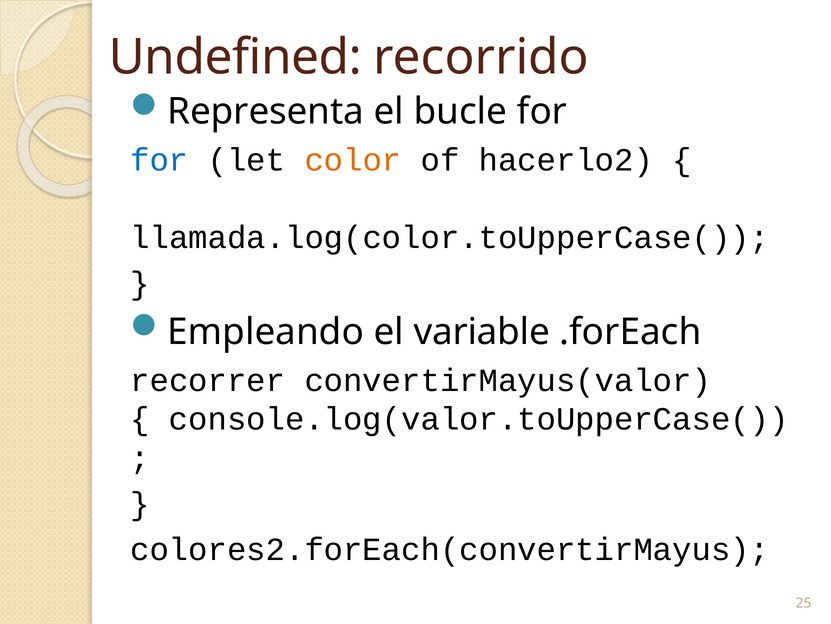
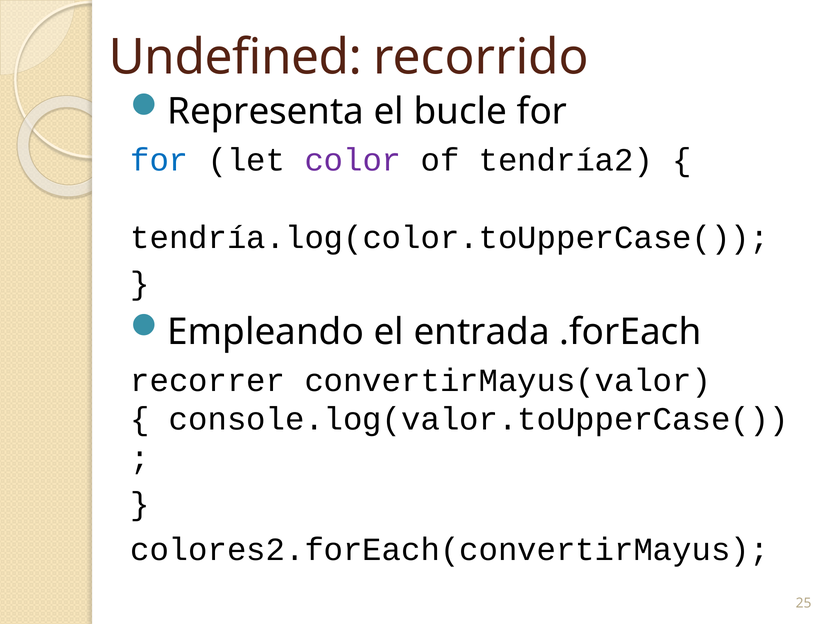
color colour: orange -> purple (353, 160)
hacerlo2: hacerlo2 -> tendría2 (566, 160)
llamada.log(color.toUpperCase(: llamada.log(color.toUpperCase( -> tendría.log(color.toUpperCase( (450, 237)
variable: variable -> entrada (482, 332)
